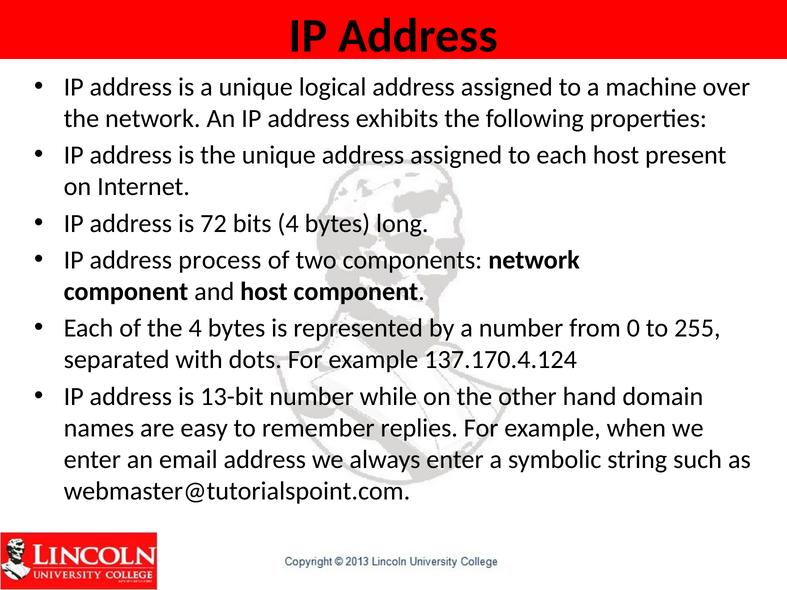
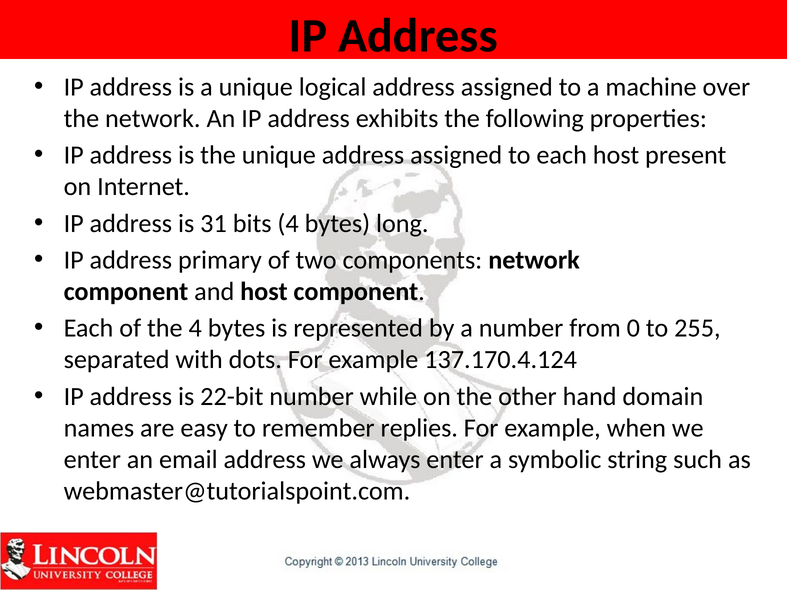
72: 72 -> 31 (214, 224)
process: process -> primary (220, 260)
13-bit: 13-bit -> 22-bit (232, 397)
